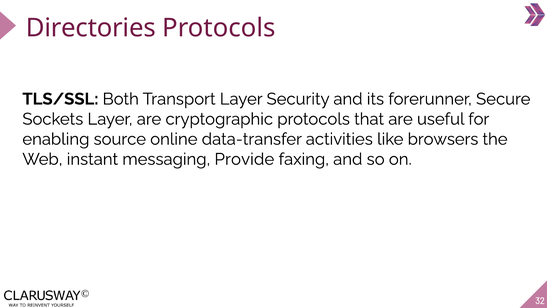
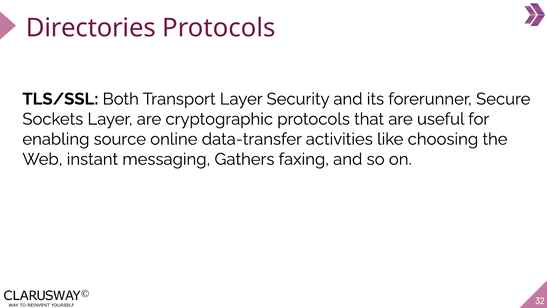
browsers: browsers -> choosing (443, 139)
Provide: Provide -> Gathers (244, 159)
